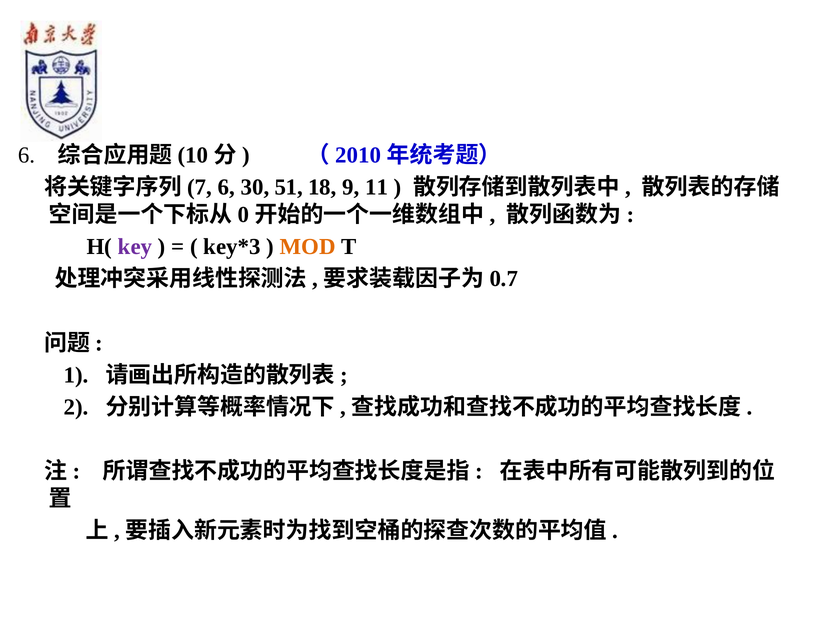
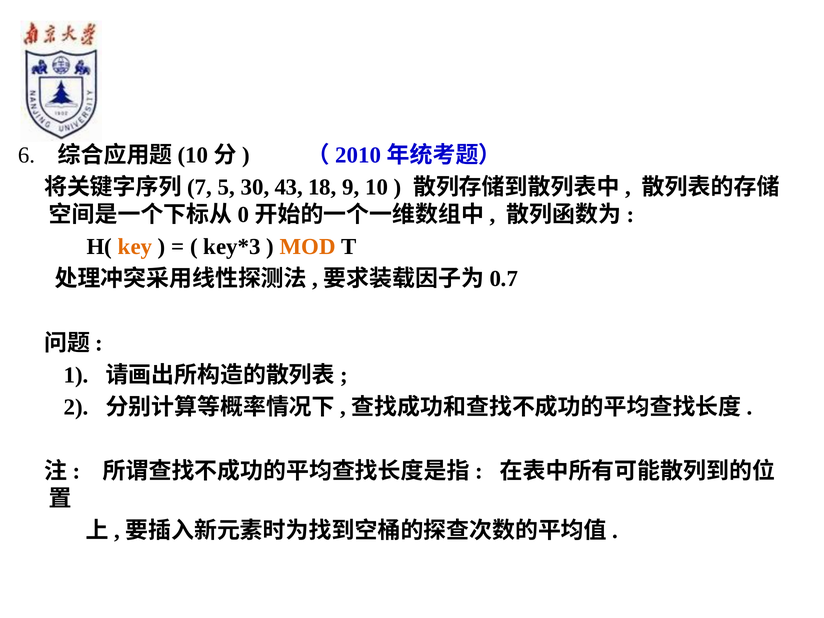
6: 6 -> 5 (226, 187)
51: 51 -> 43 (289, 187)
11: 11 -> 10 (377, 187)
key colour: purple -> orange (135, 247)
